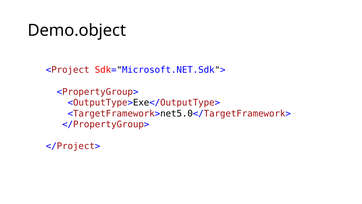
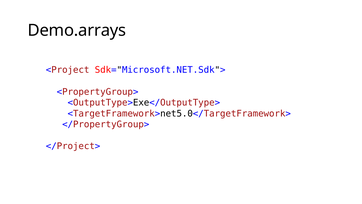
Demo.object: Demo.object -> Demo.arrays (77, 30)
